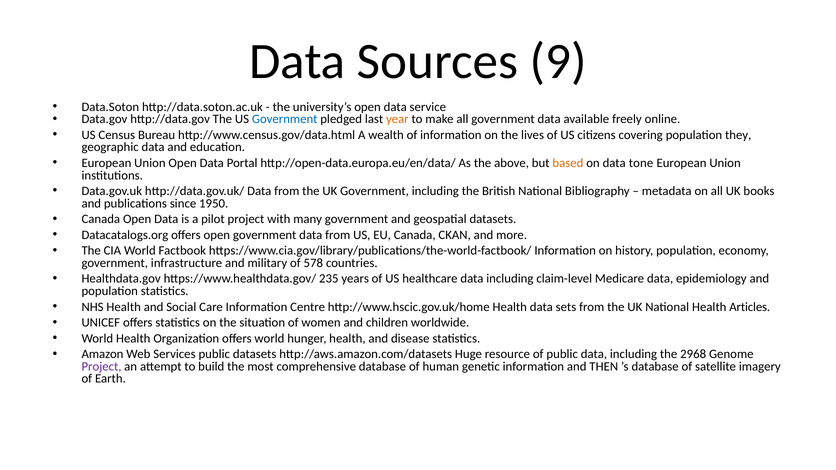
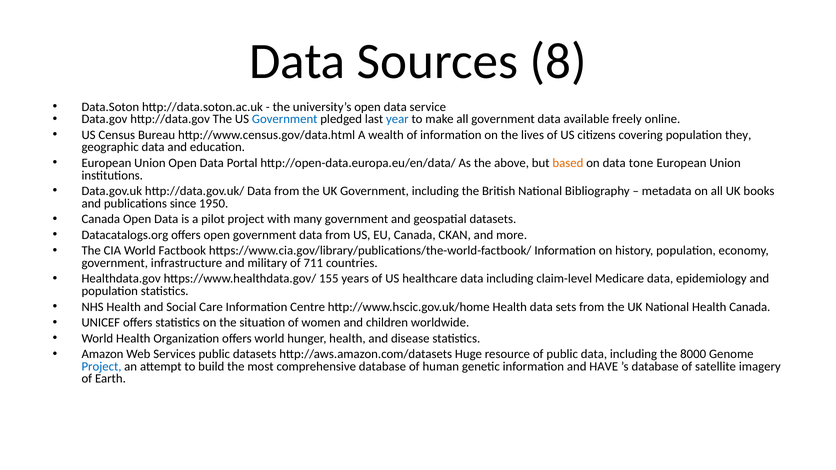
9: 9 -> 8 (558, 62)
year colour: orange -> blue (397, 119)
578: 578 -> 711 (313, 263)
235: 235 -> 155 (329, 279)
Health Articles: Articles -> Canada (750, 307)
2968: 2968 -> 8000 (693, 354)
Project colour: purple -> blue (101, 367)
THEN: THEN -> HAVE (604, 367)
